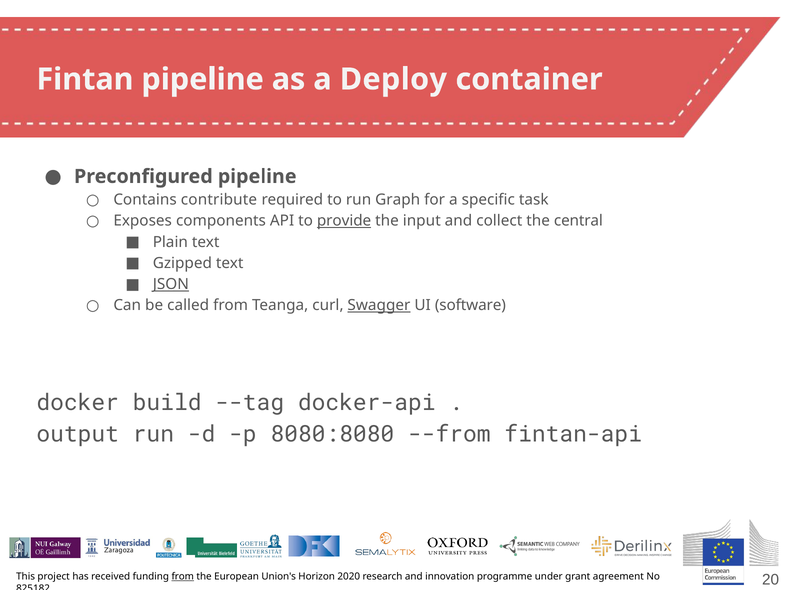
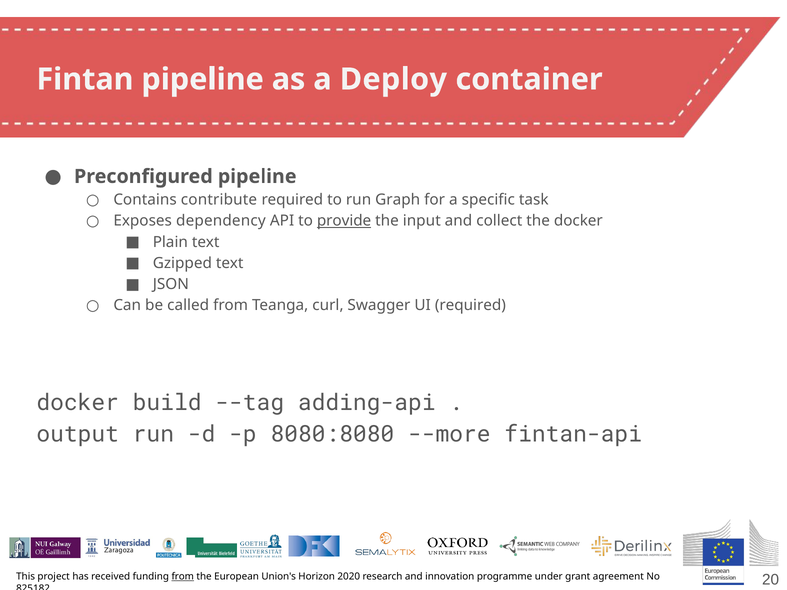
components: components -> dependency (221, 221)
the central: central -> docker (578, 221)
JSON underline: present -> none (171, 284)
Swagger underline: present -> none (379, 305)
UI software: software -> required (470, 305)
docker-api: docker-api -> adding-api (367, 403)
--from: --from -> --more (449, 435)
